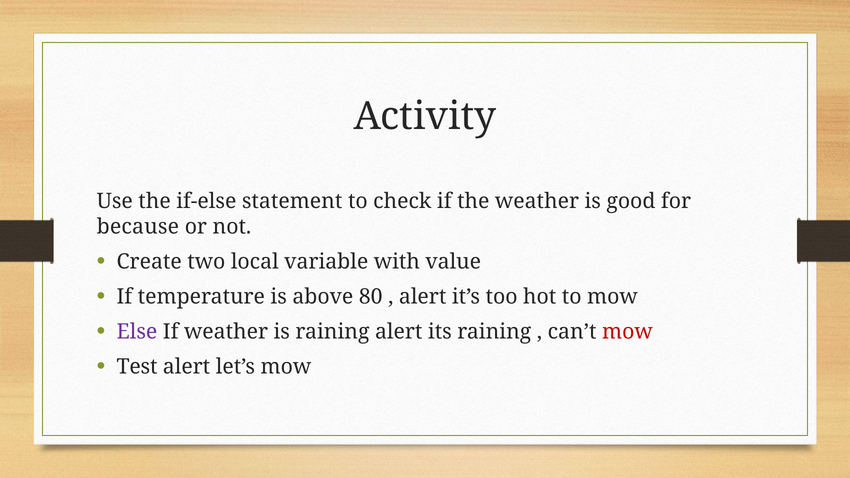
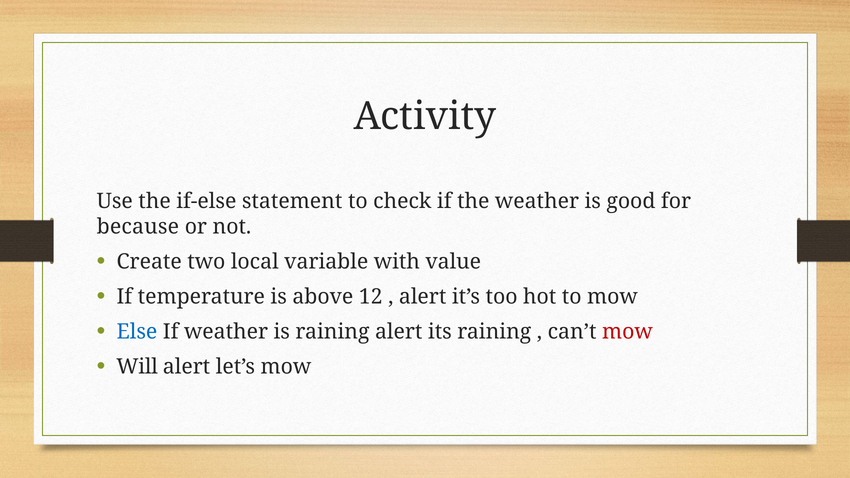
80: 80 -> 12 (371, 297)
Else colour: purple -> blue (137, 332)
Test: Test -> Will (137, 367)
